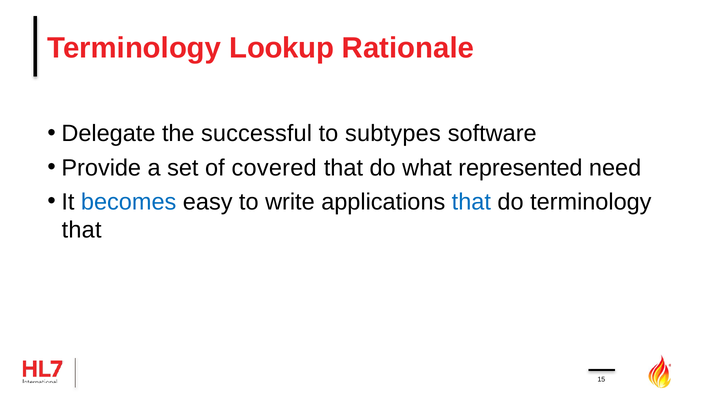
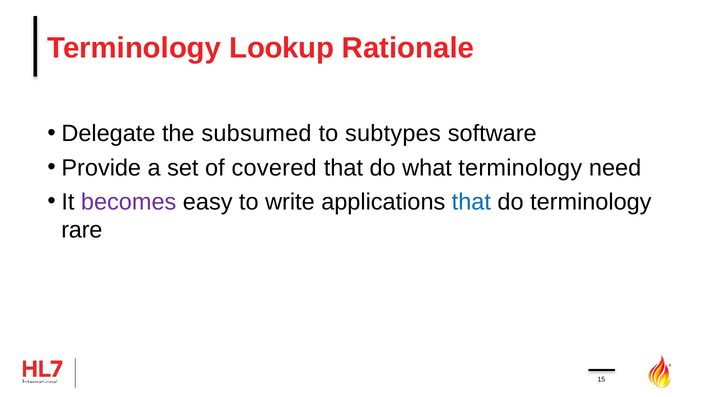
successful: successful -> subsumed (256, 133)
what represented: represented -> terminology (520, 168)
becomes colour: blue -> purple (129, 202)
that: that -> rare (82, 230)
